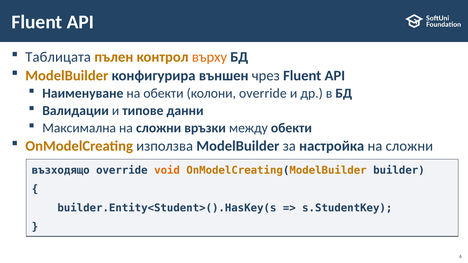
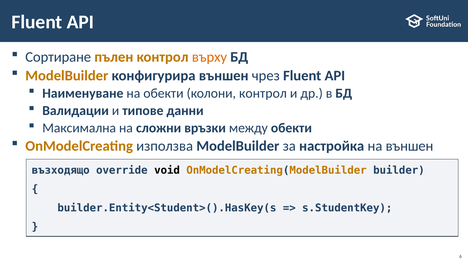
Таблицата: Таблицата -> Сортиране (58, 57)
колони override: override -> контрол (263, 93)
настройка на сложни: сложни -> външен (409, 146)
void colour: orange -> black (167, 171)
